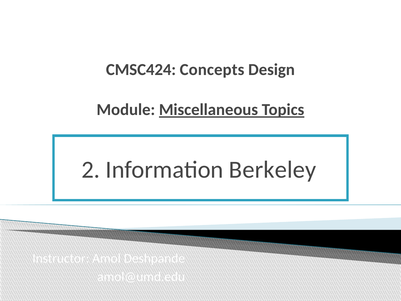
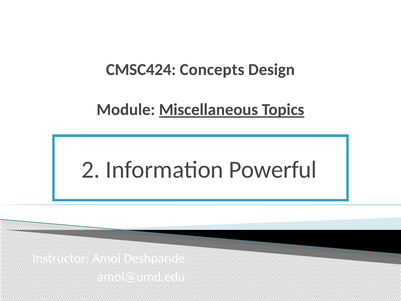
Berkeley: Berkeley -> Powerful (273, 170)
